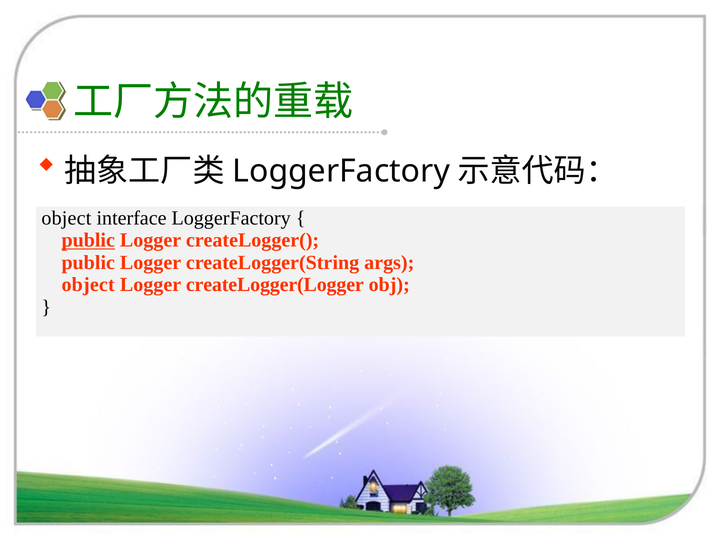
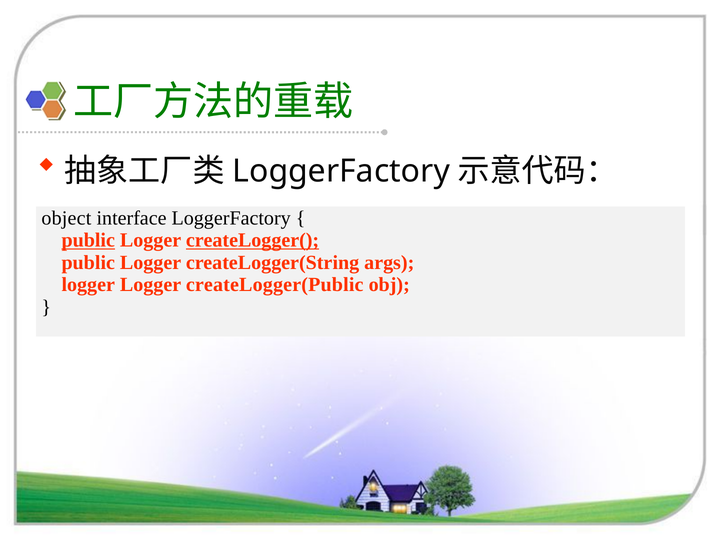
createLogger( underline: none -> present (253, 240)
object: object -> logger (88, 285)
createLogger(Logger: createLogger(Logger -> createLogger(Public (275, 285)
